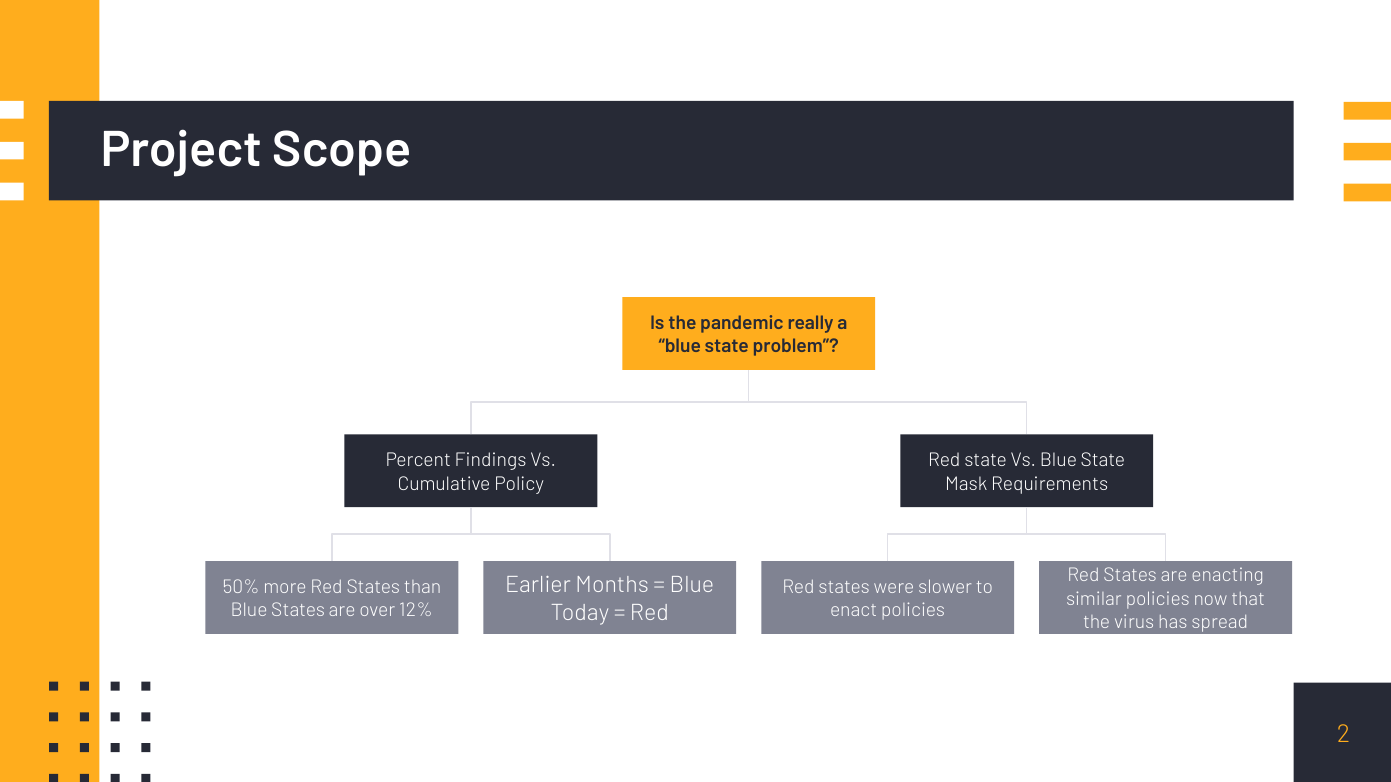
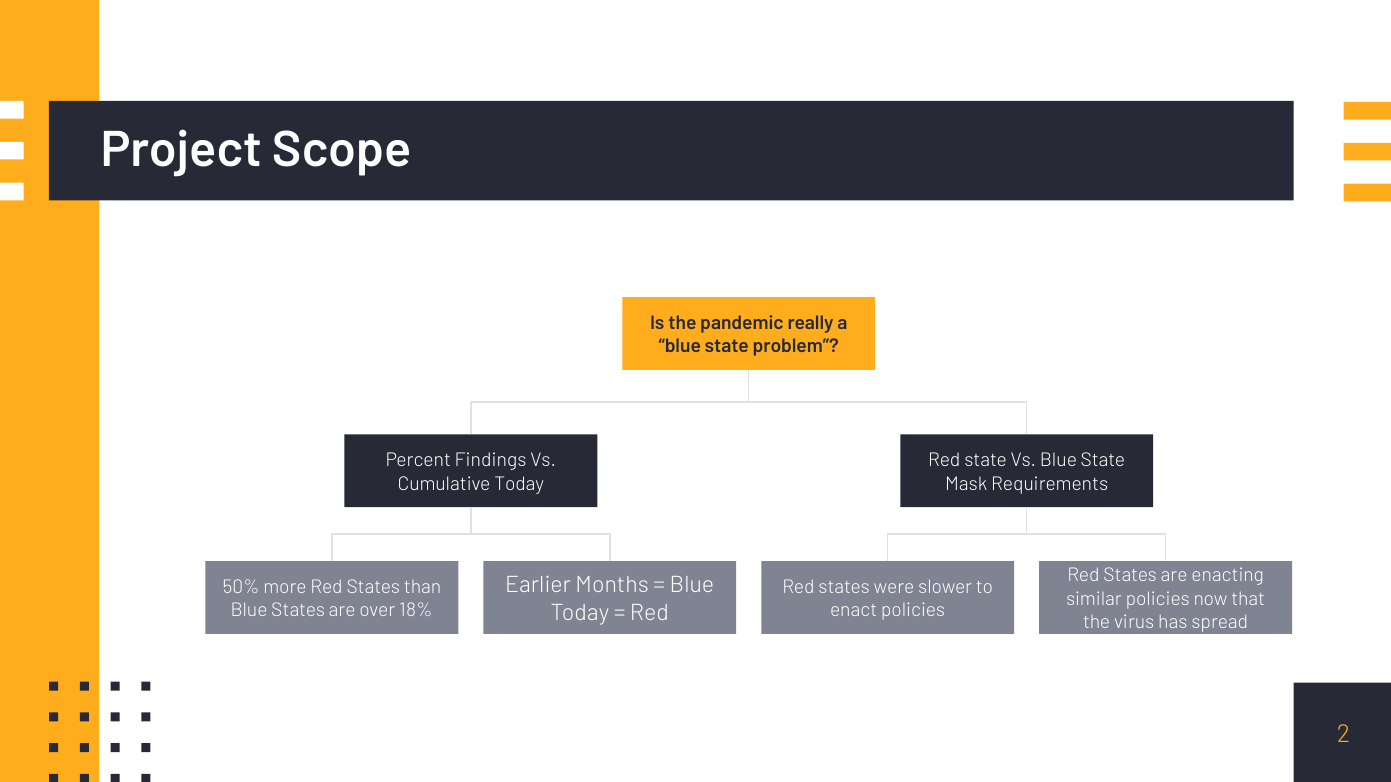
Cumulative Policy: Policy -> Today (519, 484)
12%: 12% -> 18% (416, 611)
